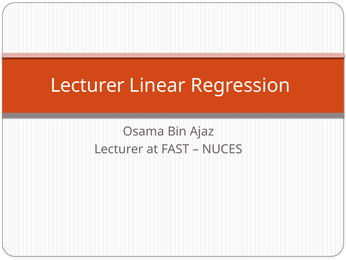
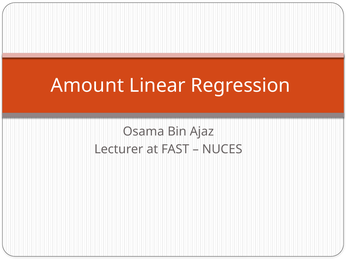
Lecturer: Lecturer -> Amount (87, 85)
